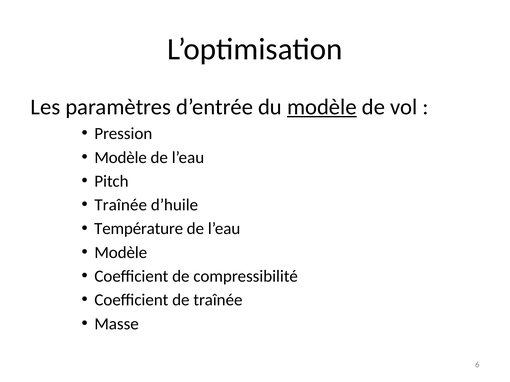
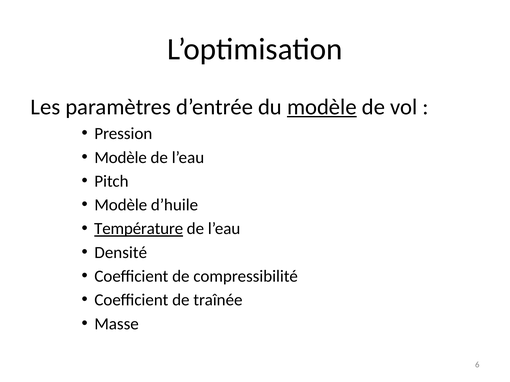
Traînée: Traînée -> Modèle (121, 205)
Température underline: none -> present (139, 229)
Modèle: Modèle -> Densité (121, 253)
